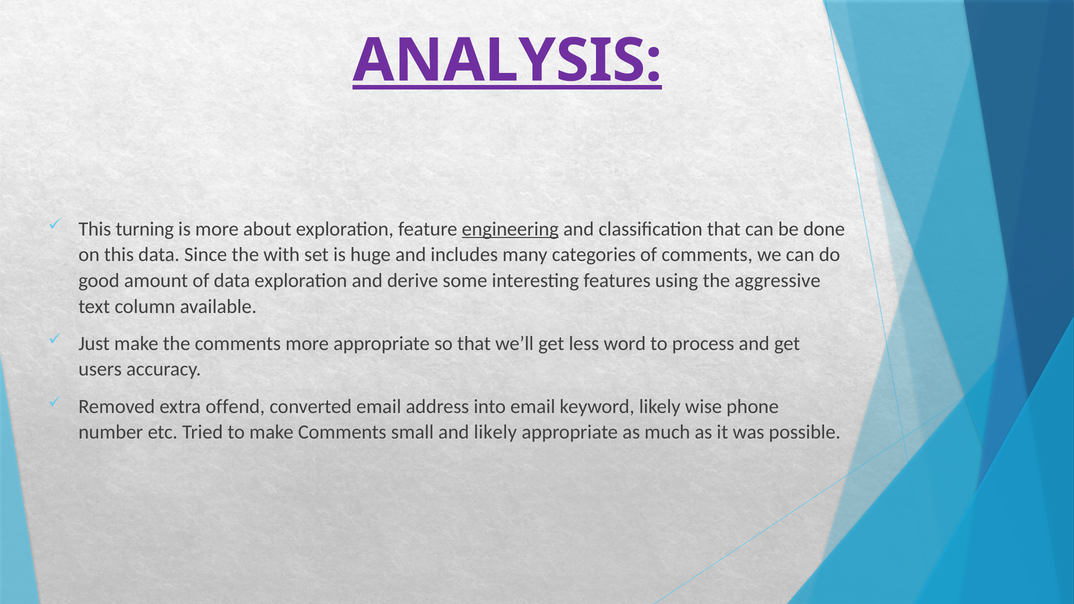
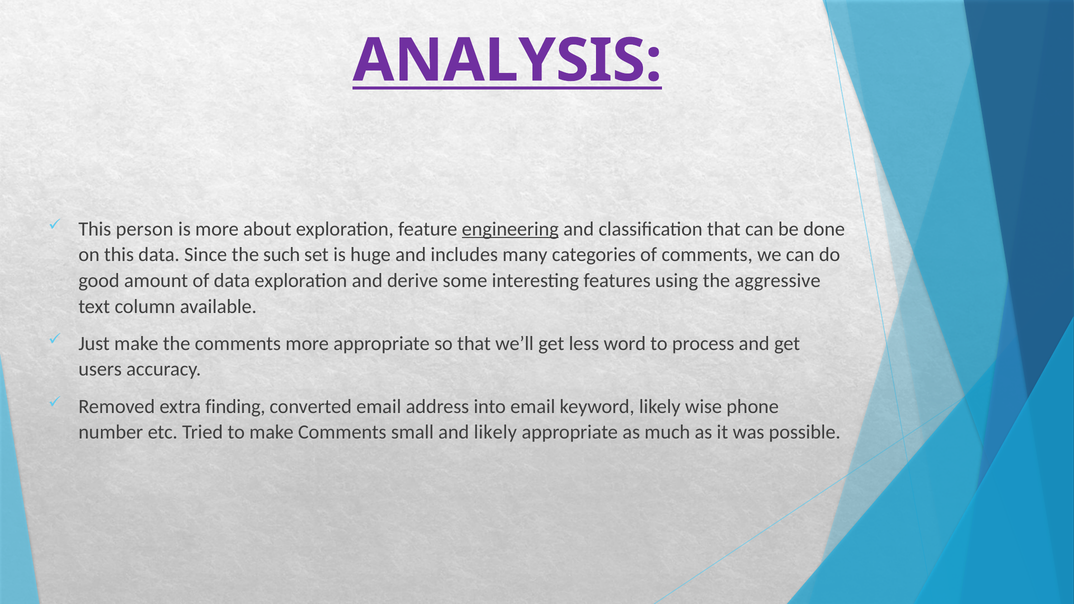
ANALYSIS underline: present -> none (507, 61)
turning: turning -> person (145, 229)
with: with -> such (282, 255)
offend: offend -> finding (235, 406)
